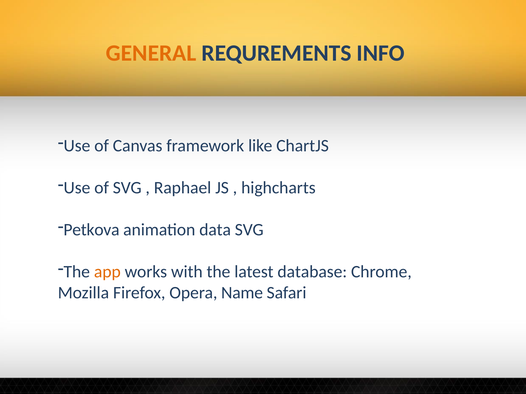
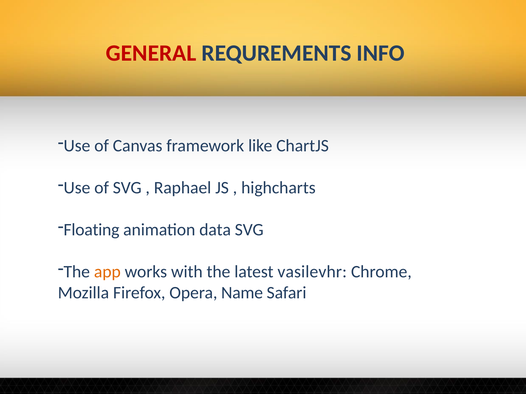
GENERAL colour: orange -> red (151, 53)
Petkova: Petkova -> Floating (91, 230)
database: database -> vasilevhr (312, 272)
